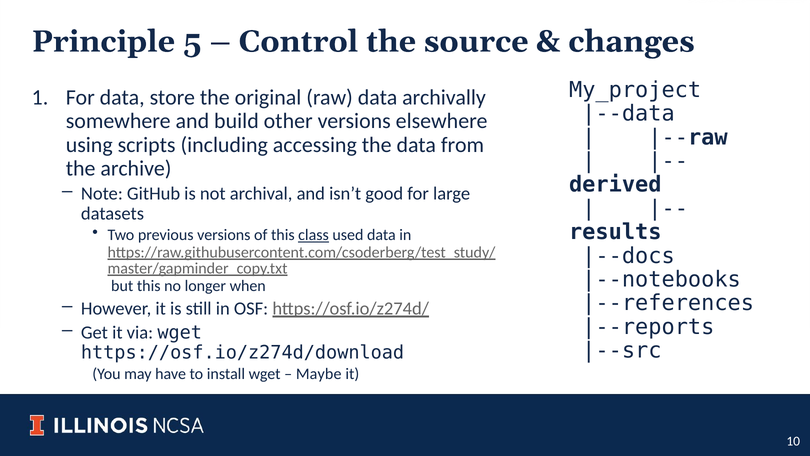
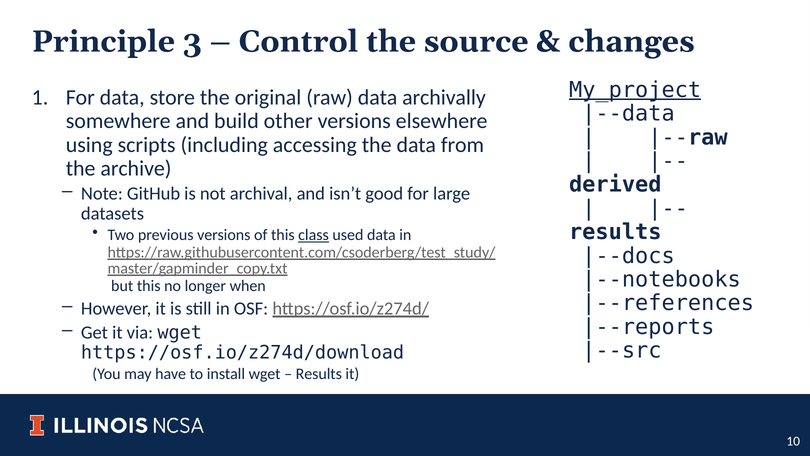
5: 5 -> 3 (192, 42)
My_project underline: none -> present (635, 90)
Maybe: Maybe -> Results (319, 374)
